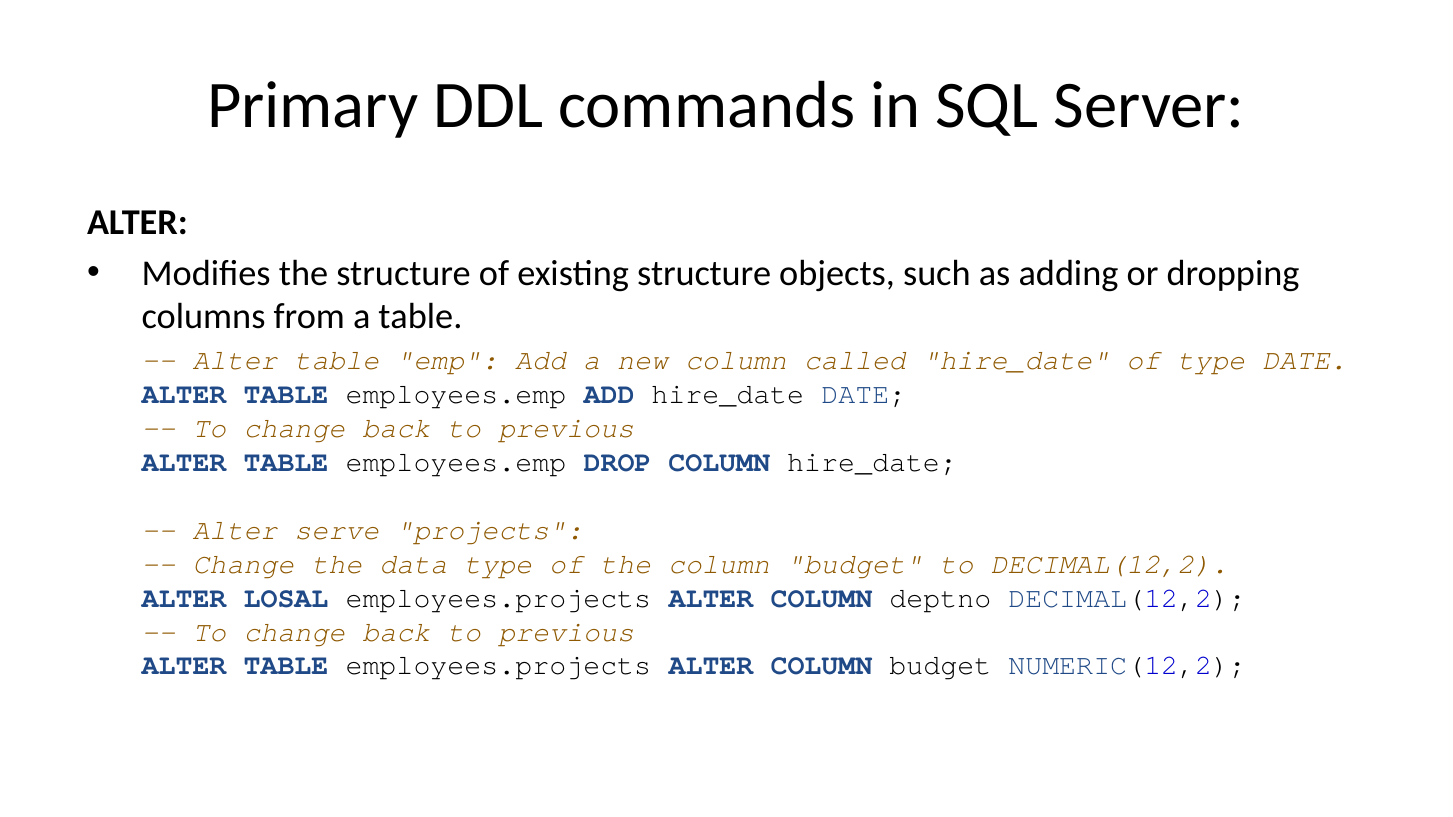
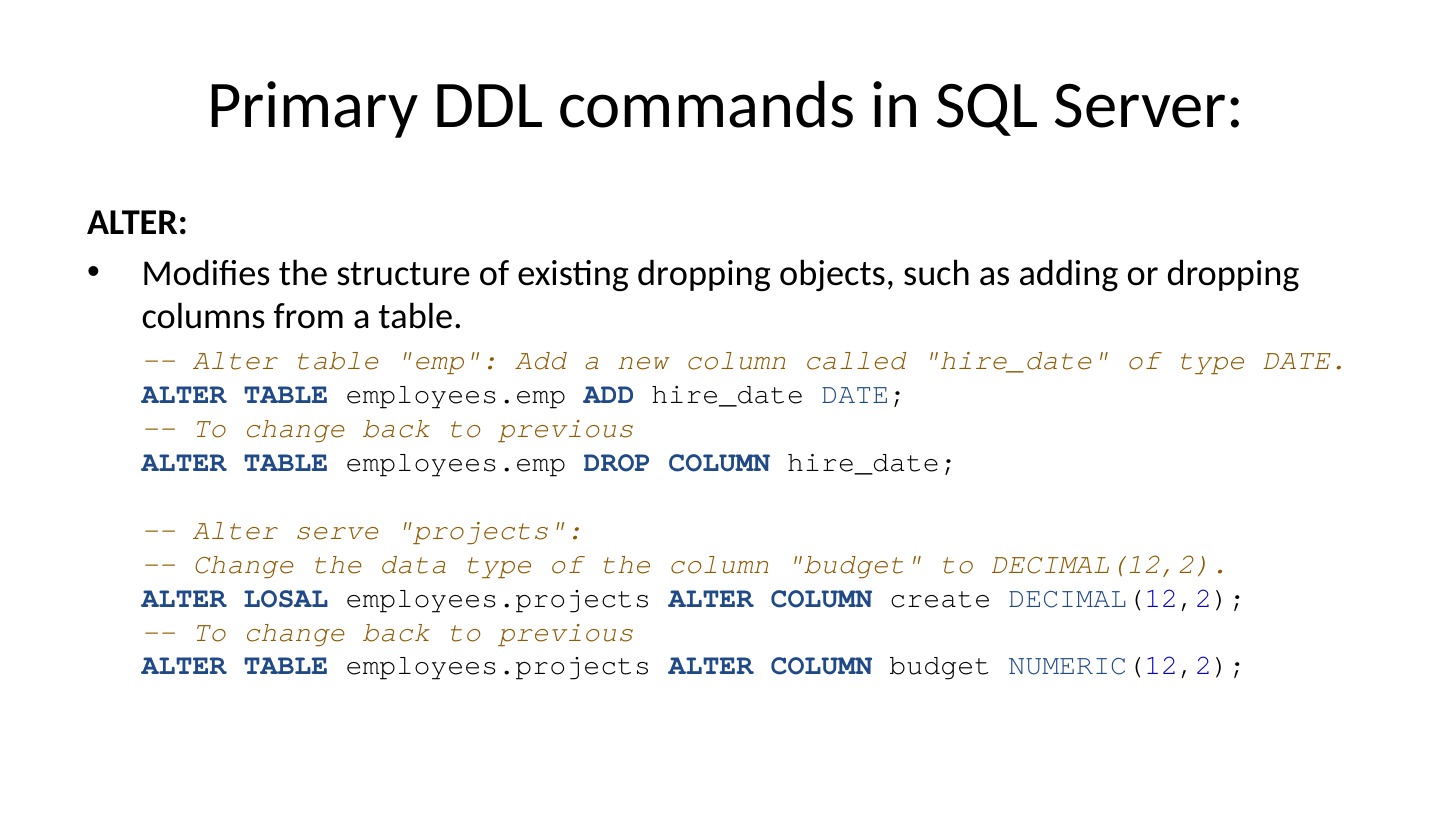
existing structure: structure -> dropping (704, 273)
deptno: deptno -> create (940, 598)
